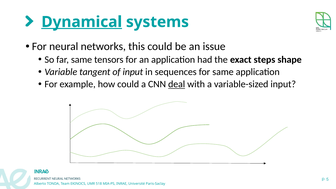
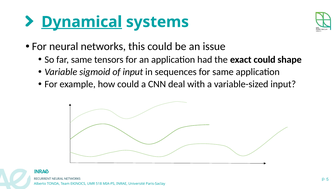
exact steps: steps -> could (265, 60)
tangent: tangent -> sigmoid (95, 72)
deal underline: present -> none (177, 84)
